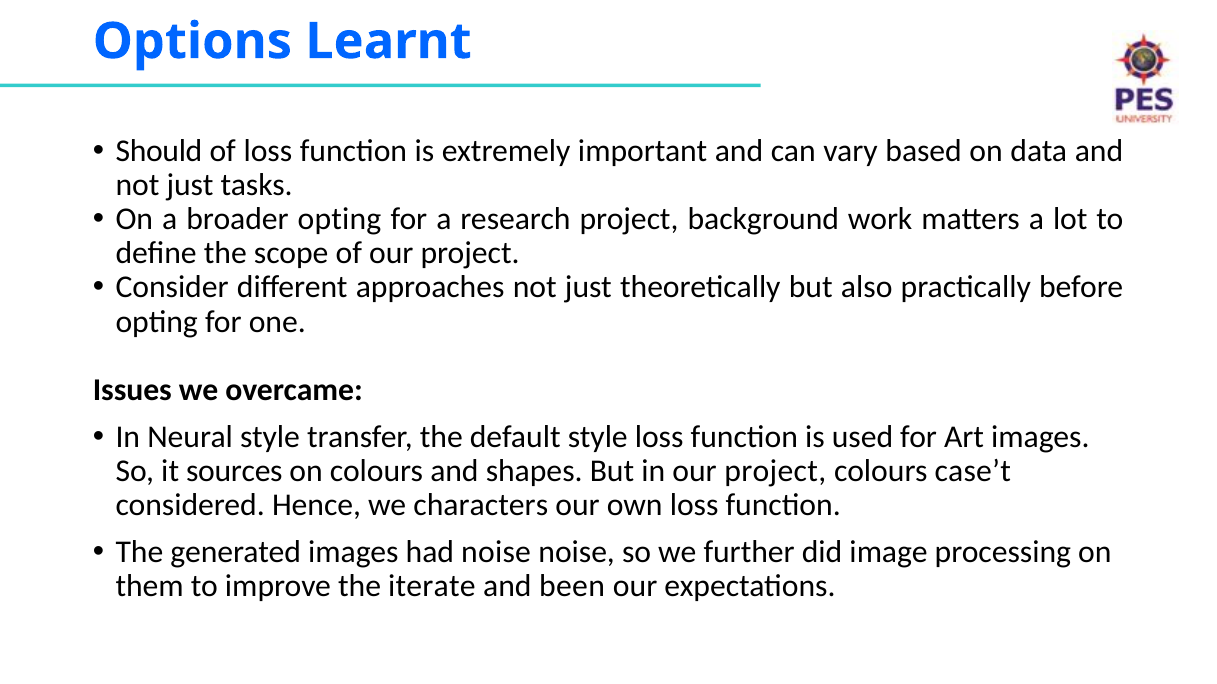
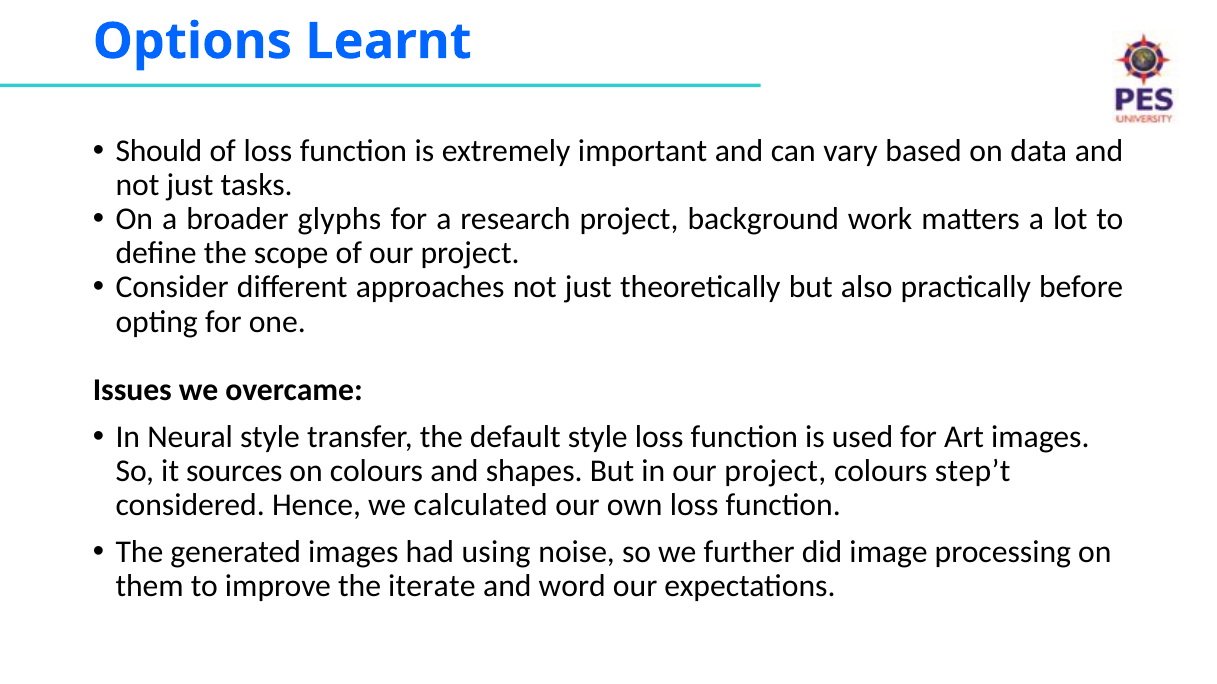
broader opting: opting -> glyphs (339, 219)
case’t: case’t -> step’t (973, 471)
characters: characters -> calculated (481, 506)
had noise: noise -> using (496, 552)
been: been -> word (572, 587)
